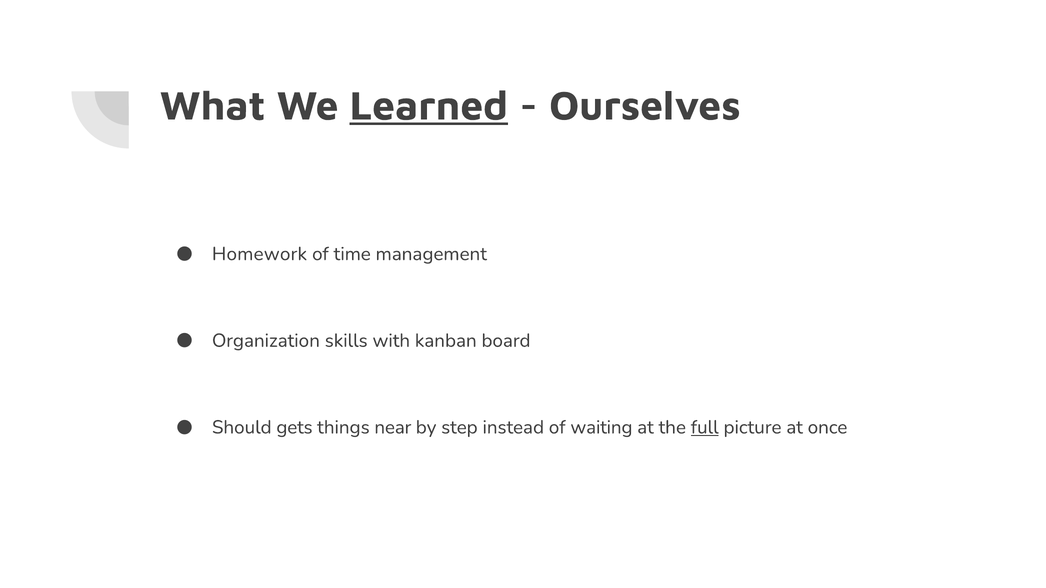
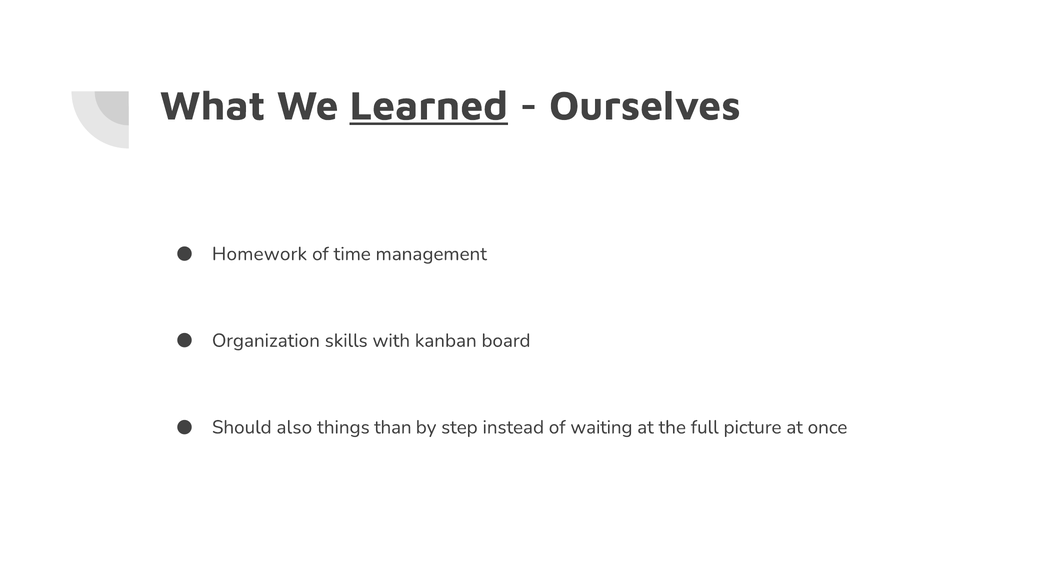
gets: gets -> also (294, 428)
near: near -> than (393, 428)
full underline: present -> none (705, 428)
